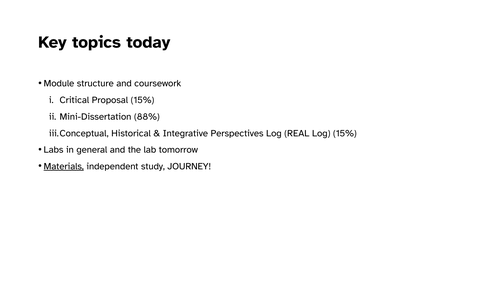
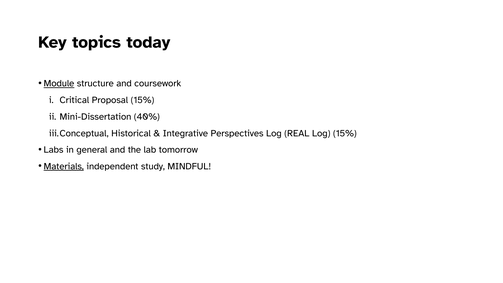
Module underline: none -> present (59, 84)
88%: 88% -> 40% (147, 117)
JOURNEY: JOURNEY -> MINDFUL (189, 166)
